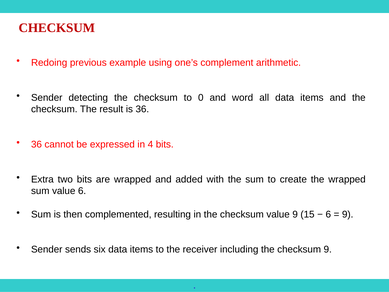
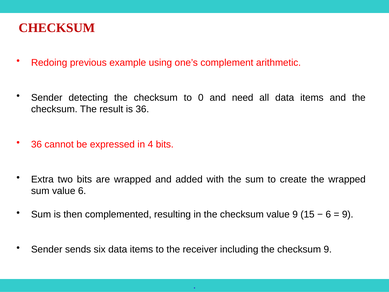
word: word -> need (243, 98)
